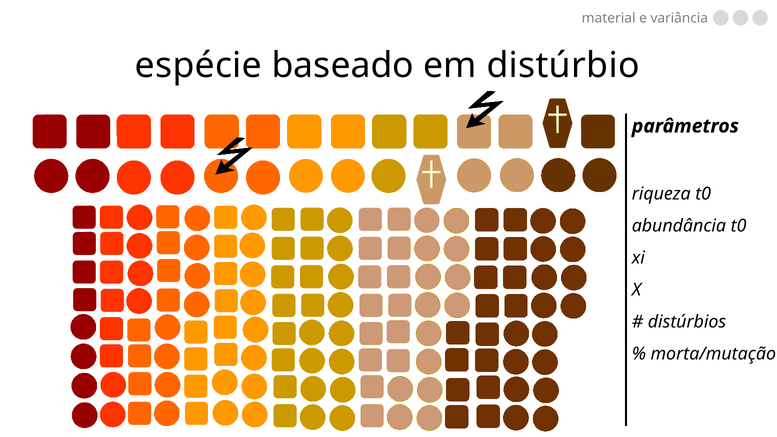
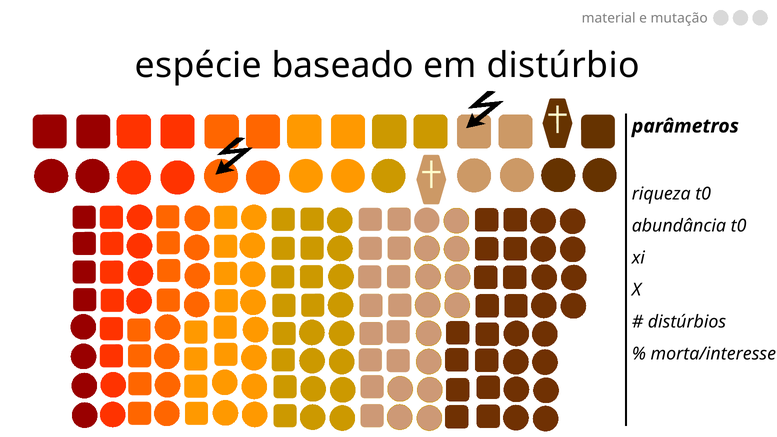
variância: variância -> mutação (679, 18)
morta/mutação: morta/mutação -> morta/interesse (713, 354)
